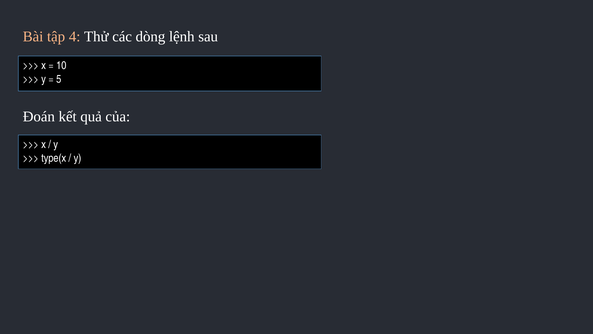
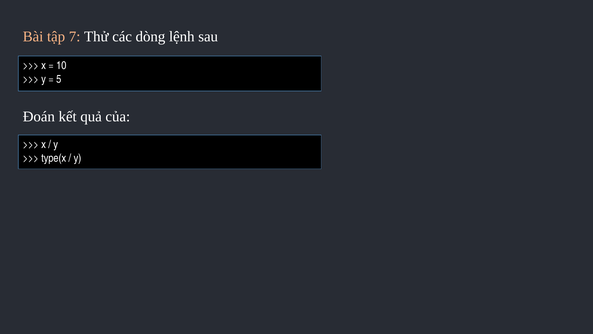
4: 4 -> 7 (75, 37)
